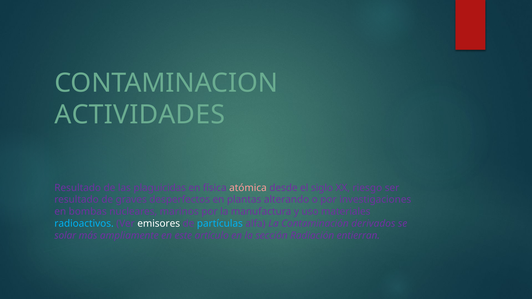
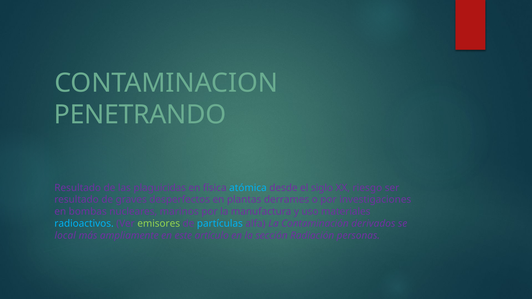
ACTIVIDADES: ACTIVIDADES -> PENETRANDO (140, 115)
atómica colour: pink -> light blue (248, 188)
alterando: alterando -> derrames (287, 200)
emisores colour: white -> light green (159, 224)
solar: solar -> local (65, 236)
entierran: entierran -> personas (358, 236)
